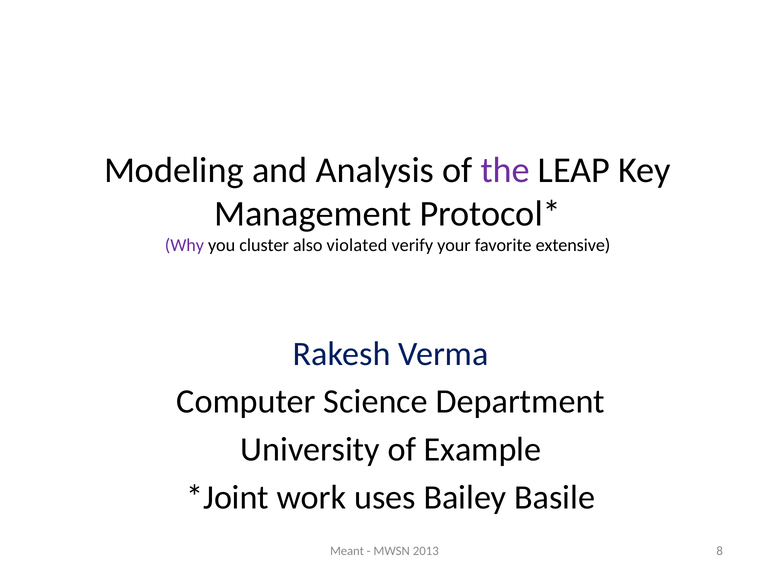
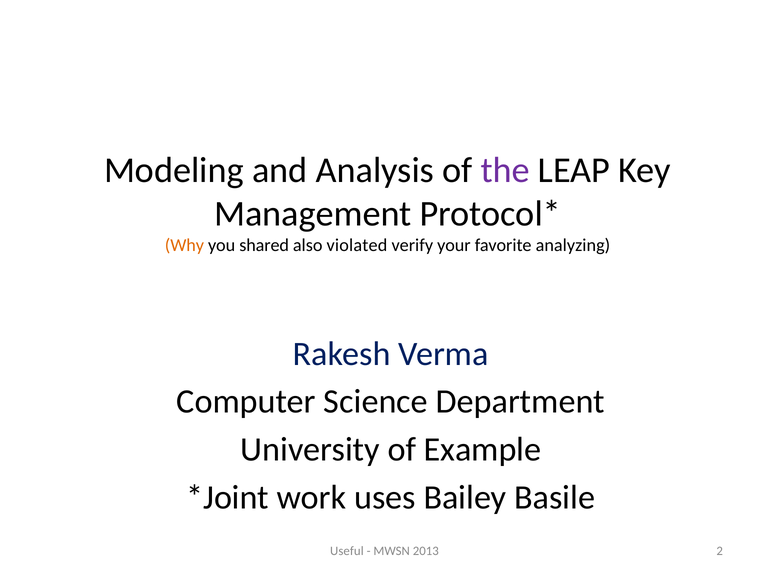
Why colour: purple -> orange (184, 245)
cluster: cluster -> shared (264, 245)
extensive: extensive -> analyzing (573, 245)
Meant: Meant -> Useful (347, 551)
8: 8 -> 2 (720, 551)
